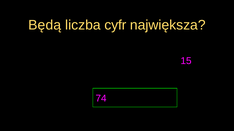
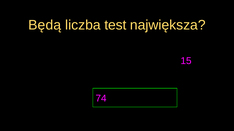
cyfr: cyfr -> test (115, 25)
